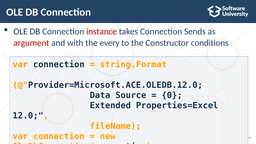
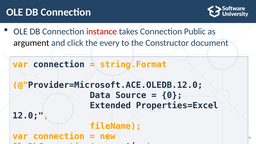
Sends: Sends -> Public (195, 32)
argument colour: red -> black (31, 43)
with: with -> click (75, 43)
conditions: conditions -> document (210, 43)
